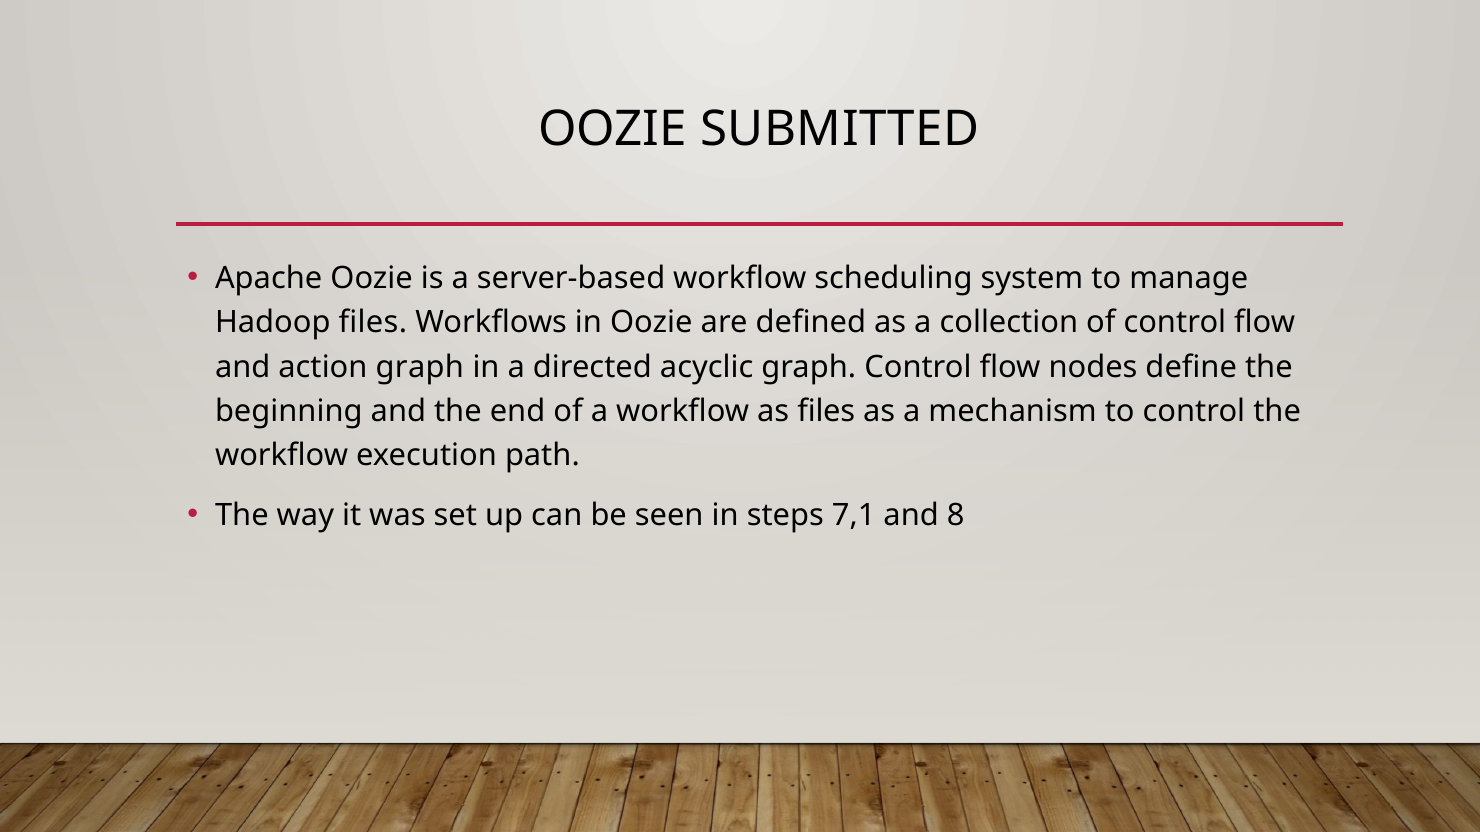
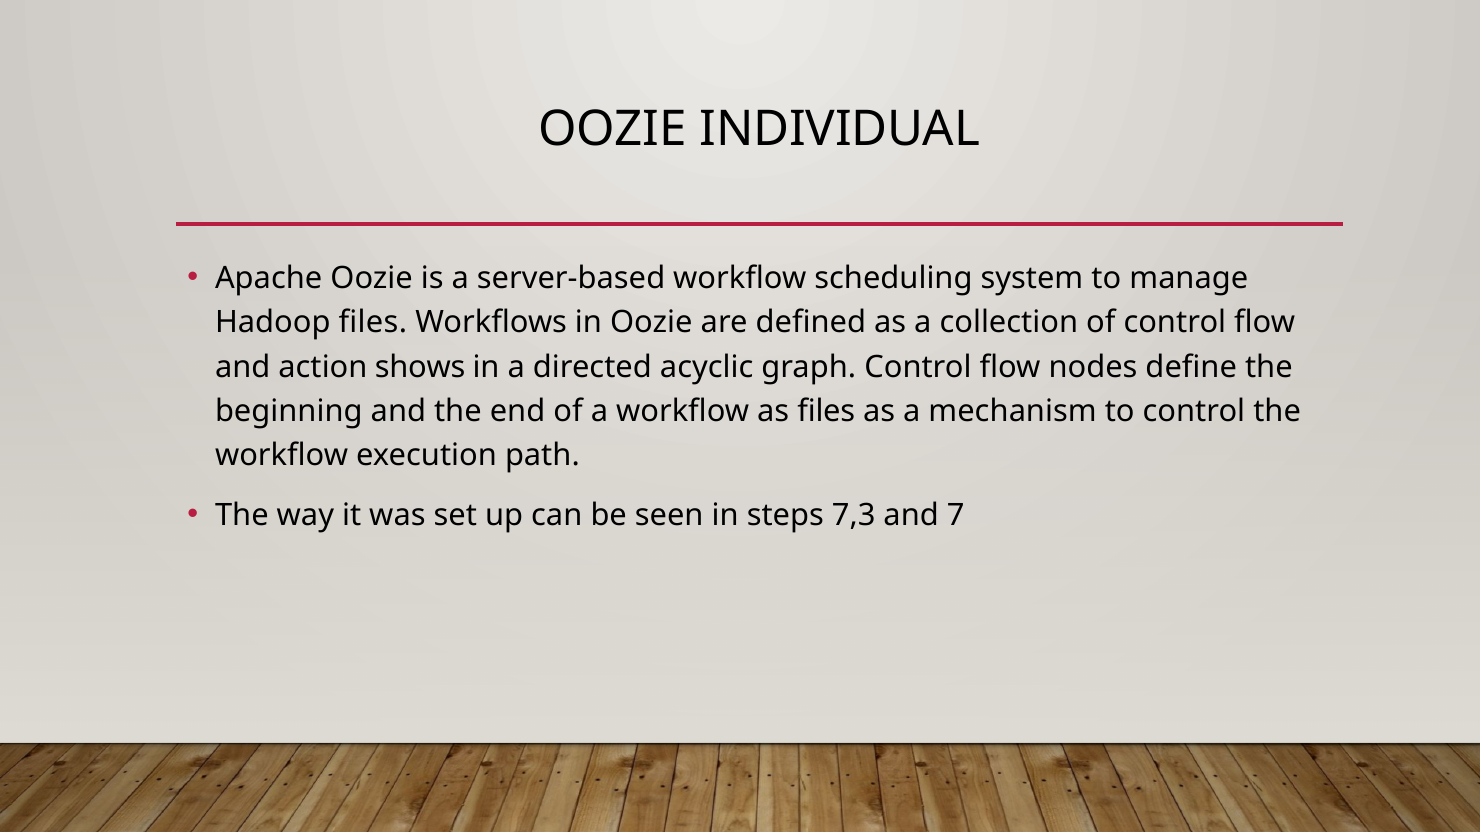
SUBMITTED: SUBMITTED -> INDIVIDUAL (840, 130)
action graph: graph -> shows (420, 367)
7,1: 7,1 -> 7,3 (854, 516)
8: 8 -> 7 (956, 516)
